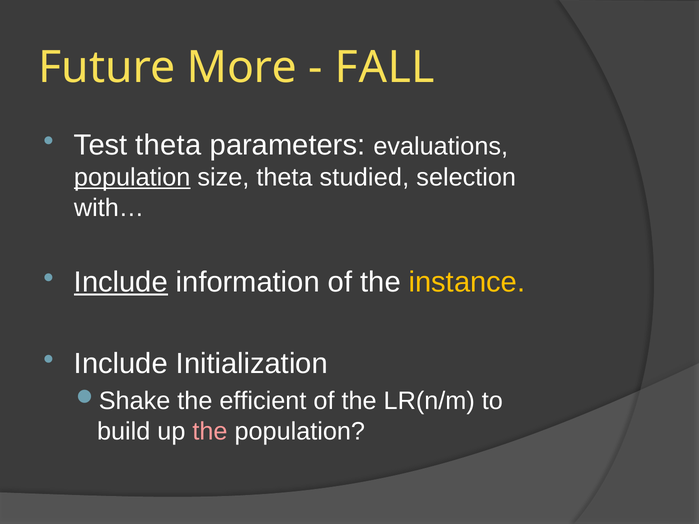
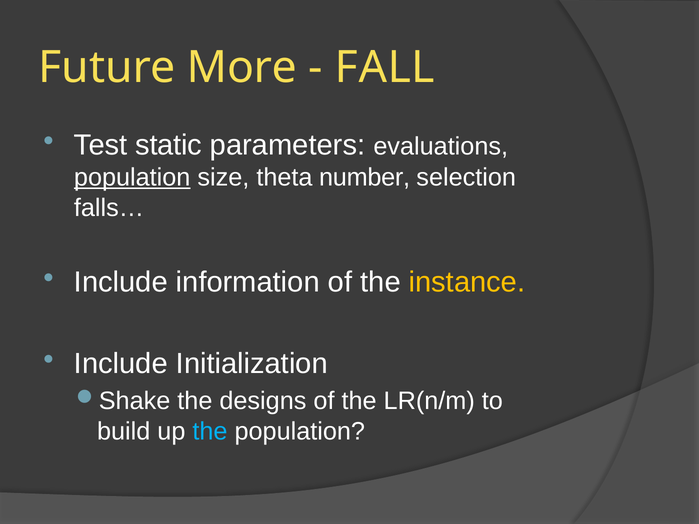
Test theta: theta -> static (169, 145)
studied: studied -> number (365, 178)
with…: with… -> falls… (109, 208)
Include underline: present -> none (121, 282)
efficient: efficient -> designs (263, 401)
the colour: pink -> light blue (210, 432)
